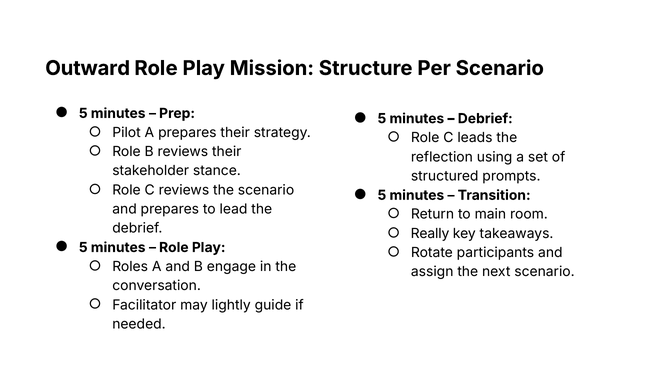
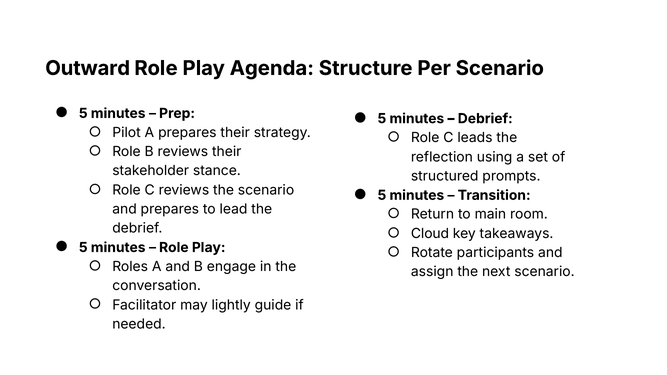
Mission: Mission -> Agenda (272, 68)
Really: Really -> Cloud (430, 234)
